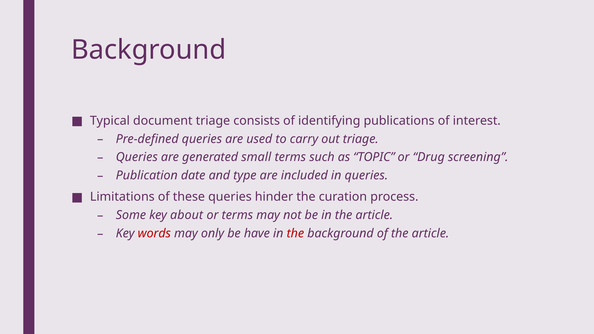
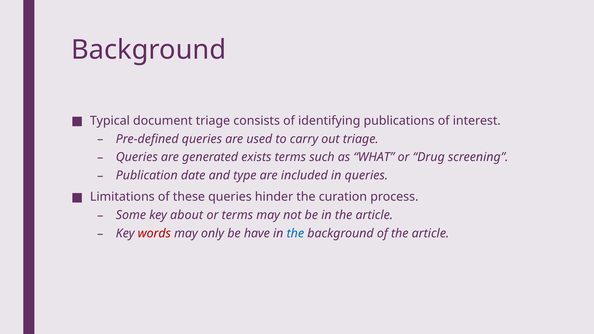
small: small -> exists (256, 157)
TOPIC: TOPIC -> WHAT (374, 157)
the colour: red -> blue (295, 234)
